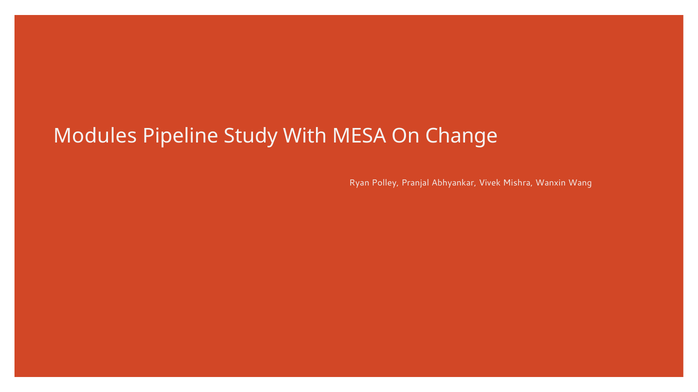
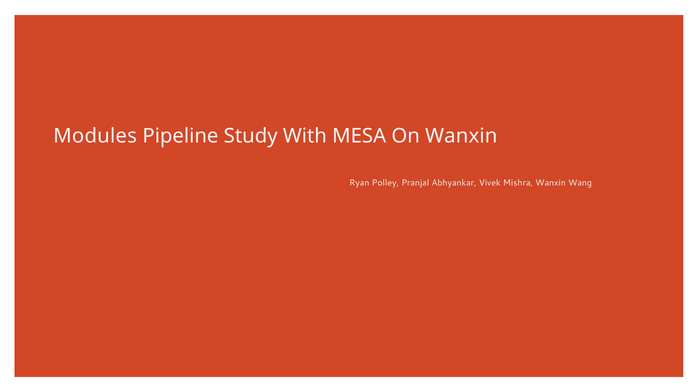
On Change: Change -> Wanxin (461, 136)
